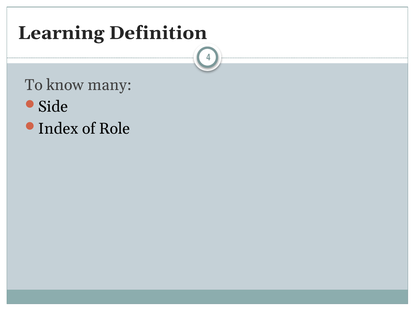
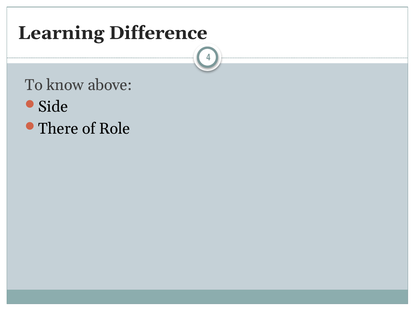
Definition: Definition -> Difference (158, 33)
many: many -> above (110, 85)
Index: Index -> There (58, 129)
